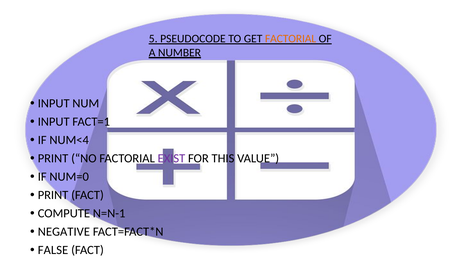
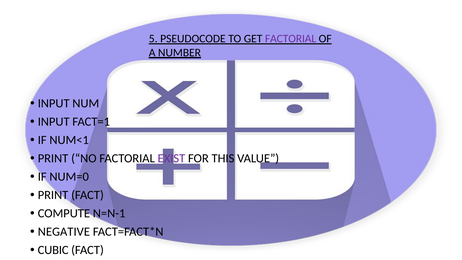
FACTORIAL colour: orange -> purple (291, 39)
NUM<4: NUM<4 -> NUM<1 (69, 140)
FALSE: FALSE -> CUBIC (53, 250)
